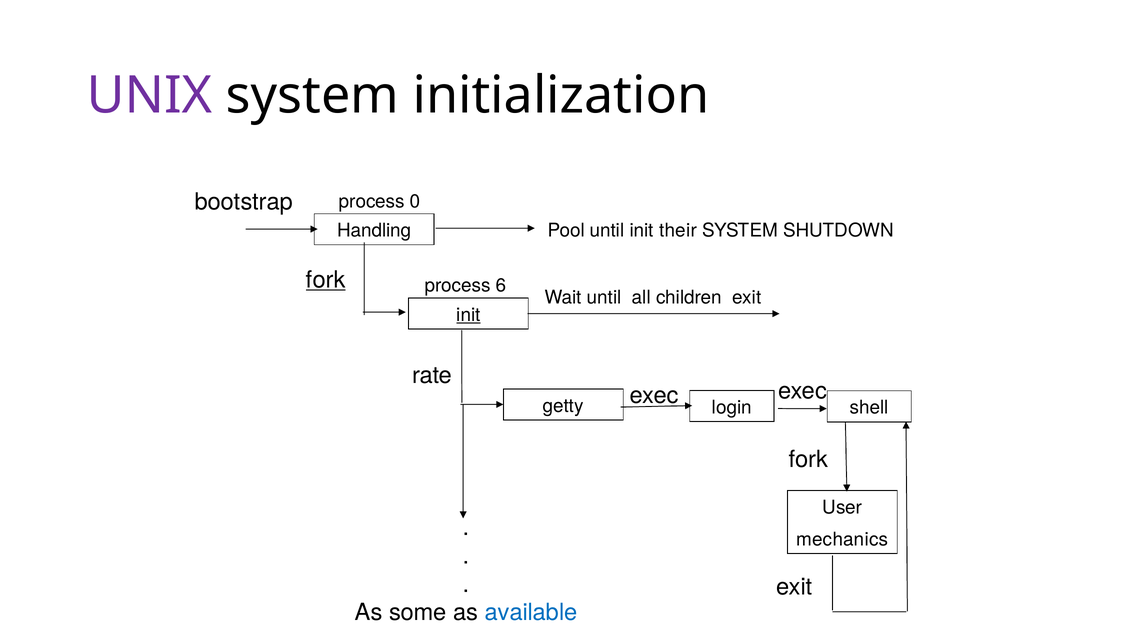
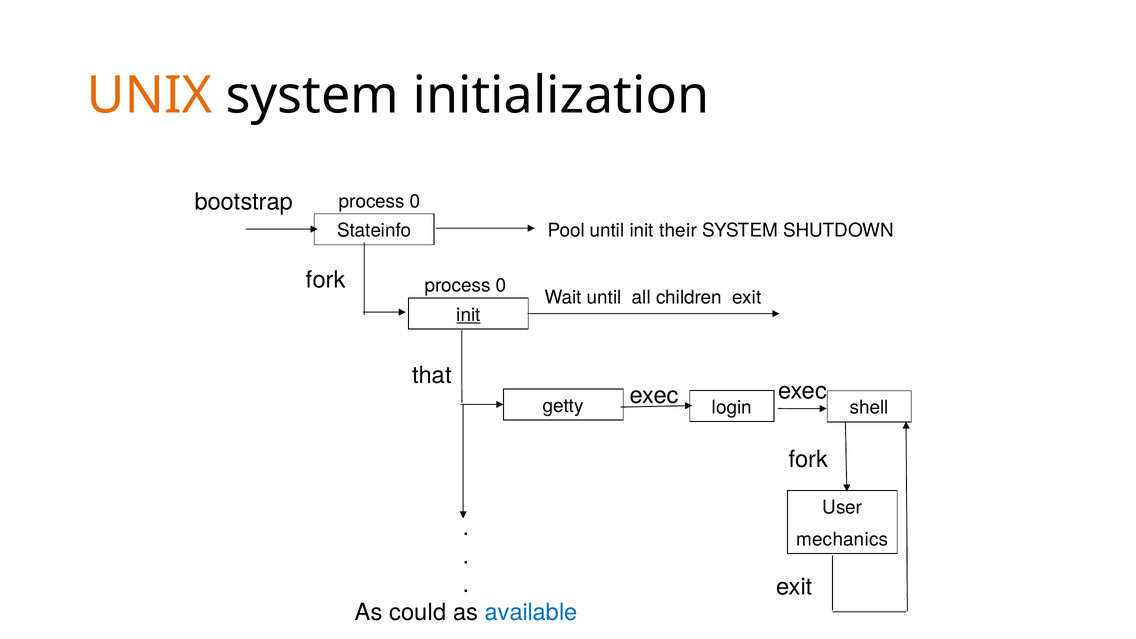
UNIX colour: purple -> orange (149, 95)
Handling: Handling -> Stateinfo (374, 231)
fork underline: present -> none (326, 280)
6: 6 -> 0 (501, 285)
rate: rate -> that (432, 375)
some: some -> could (418, 613)
